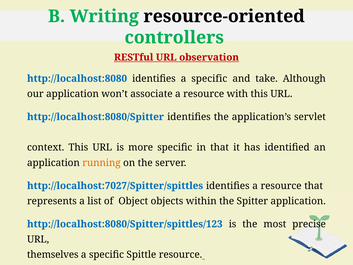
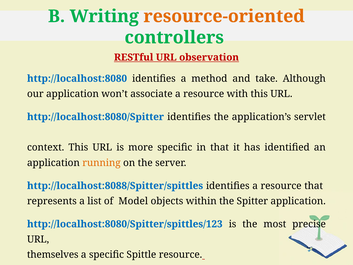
resource-oriented colour: black -> orange (224, 16)
identifies a specific: specific -> method (209, 78)
http://localhost:7027/Spitter/spittles: http://localhost:7027/Spitter/spittles -> http://localhost:8088/Spitter/spittles (115, 186)
Object: Object -> Model (133, 201)
